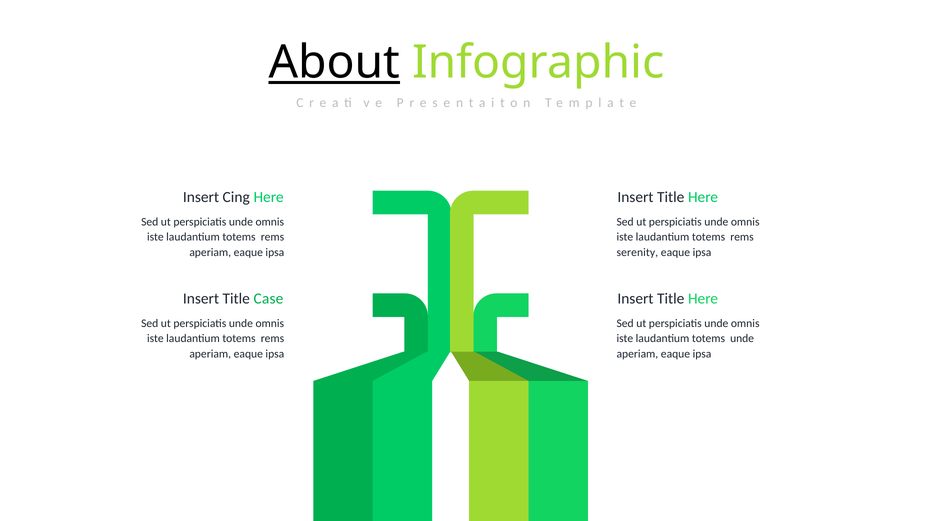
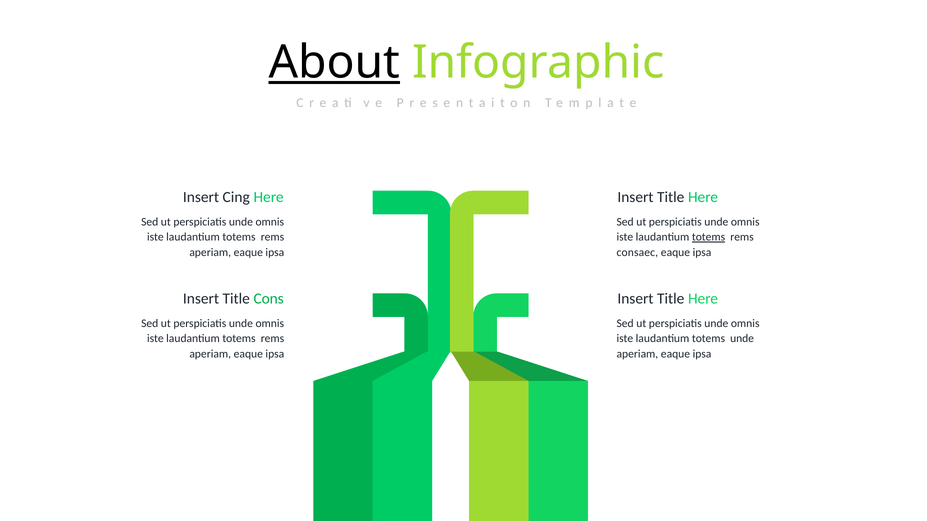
totems underline: none -> present (709, 237)
serenity: serenity -> consaec (637, 253)
Case: Case -> Cons (269, 299)
